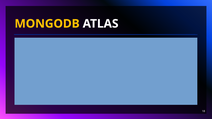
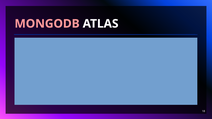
MONGODB colour: yellow -> pink (47, 24)
